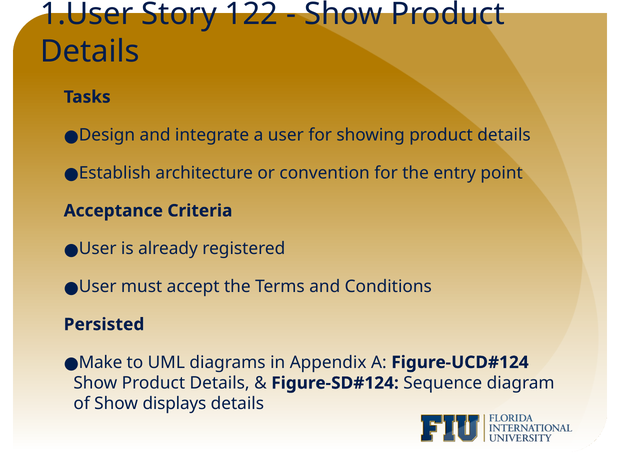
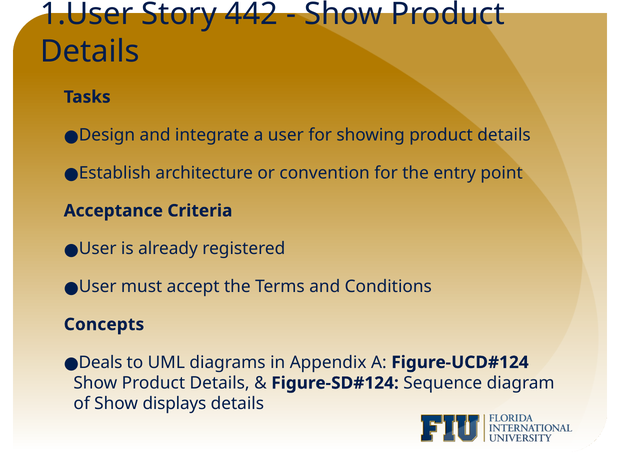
122: 122 -> 442 (251, 14)
Persisted: Persisted -> Concepts (104, 324)
Make: Make -> Deals (100, 362)
